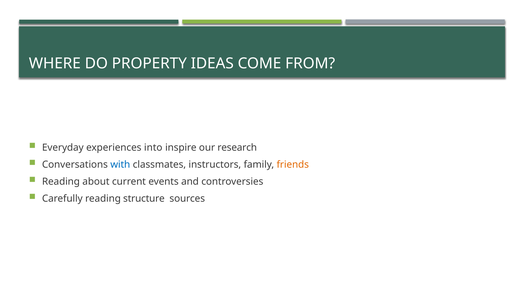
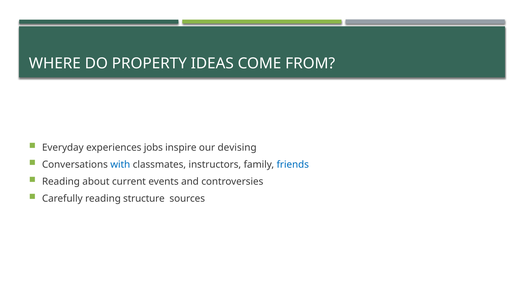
into: into -> jobs (153, 148)
research: research -> devising (237, 148)
friends colour: orange -> blue (293, 165)
